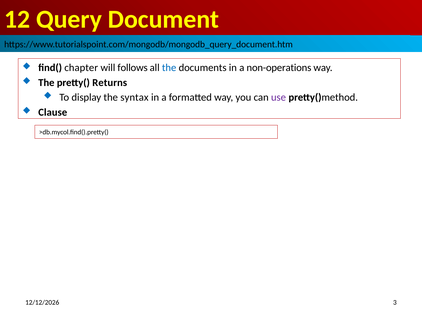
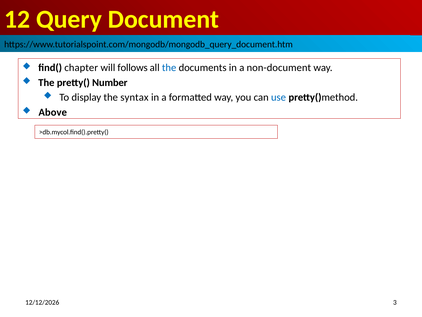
non-operations: non-operations -> non-document (279, 68)
Returns: Returns -> Number (110, 82)
use colour: purple -> blue (278, 97)
Clause: Clause -> Above (53, 112)
